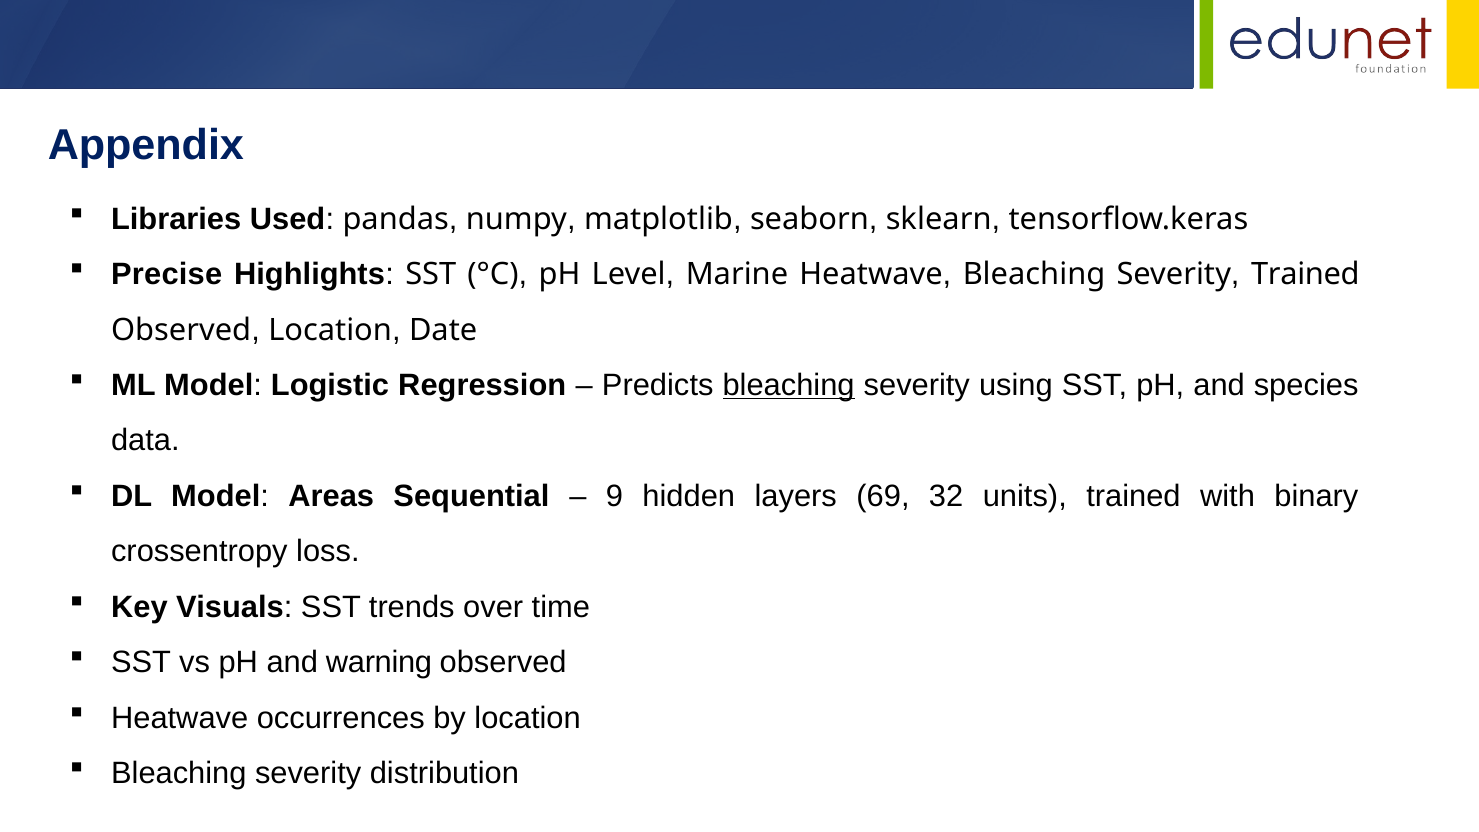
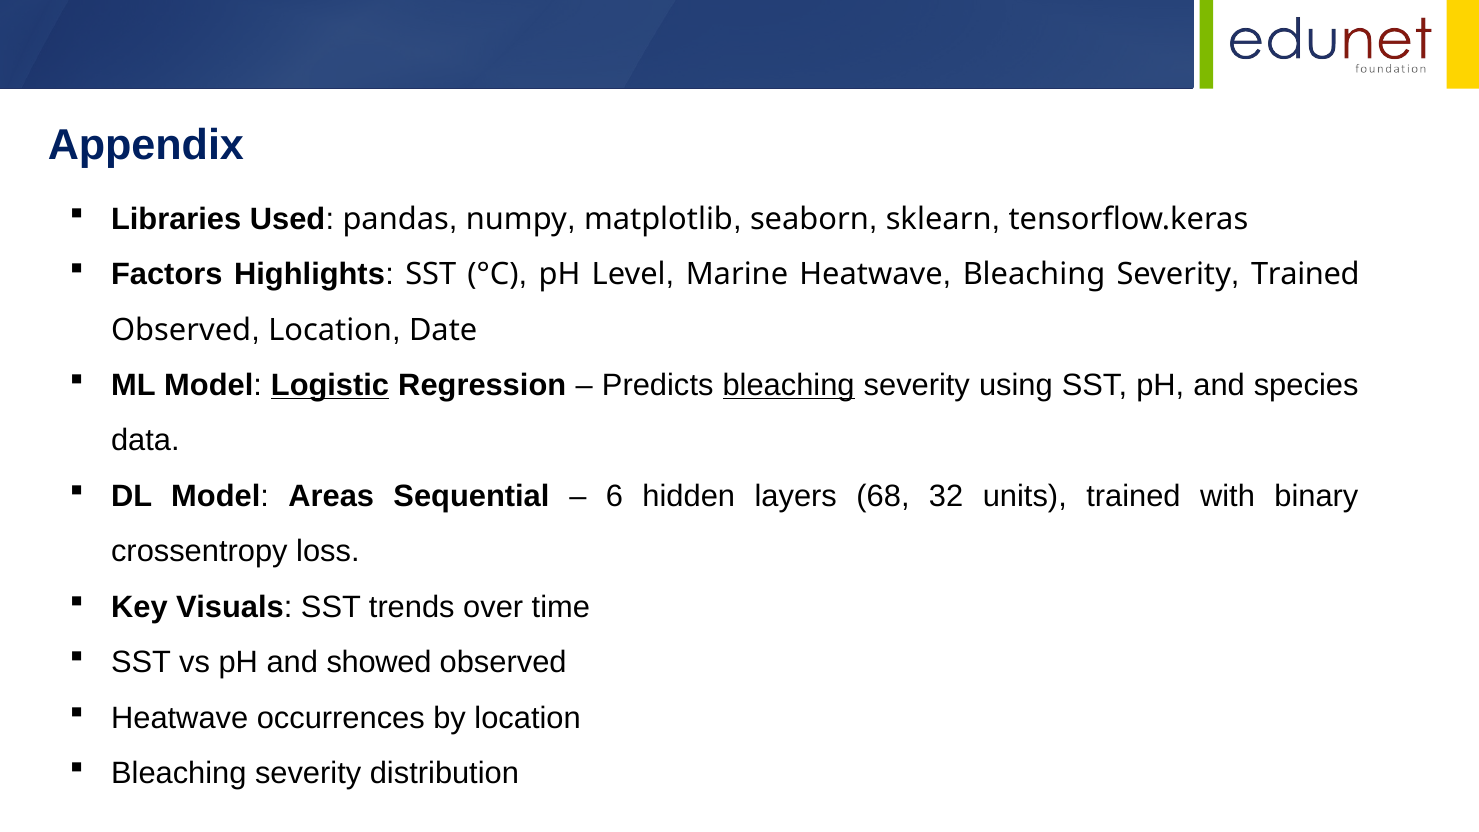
Precise: Precise -> Factors (167, 274)
Logistic underline: none -> present (330, 385)
9: 9 -> 6 (614, 496)
69: 69 -> 68 (883, 496)
warning: warning -> showed (379, 663)
